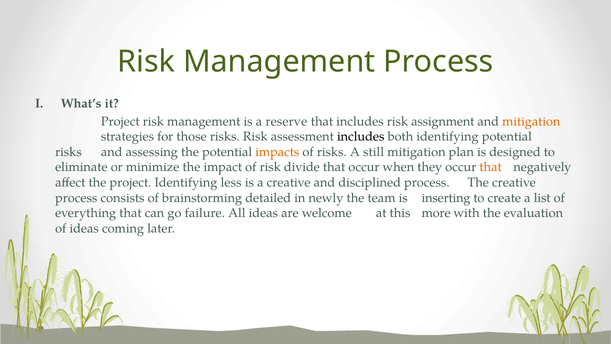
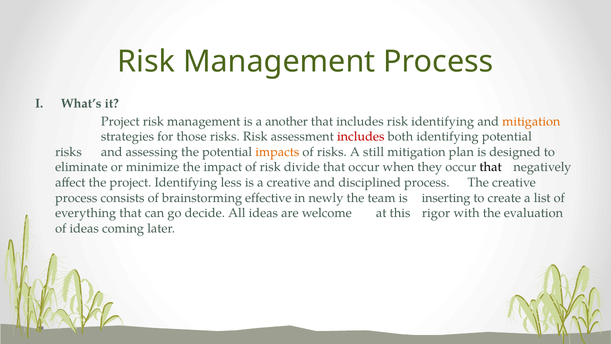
reserve: reserve -> another (287, 121)
risk assignment: assignment -> identifying (443, 121)
includes colour: black -> red (361, 137)
that colour: orange -> black (491, 167)
detailed: detailed -> effective (268, 198)
failure: failure -> decide (205, 213)
more: more -> rigor (436, 213)
